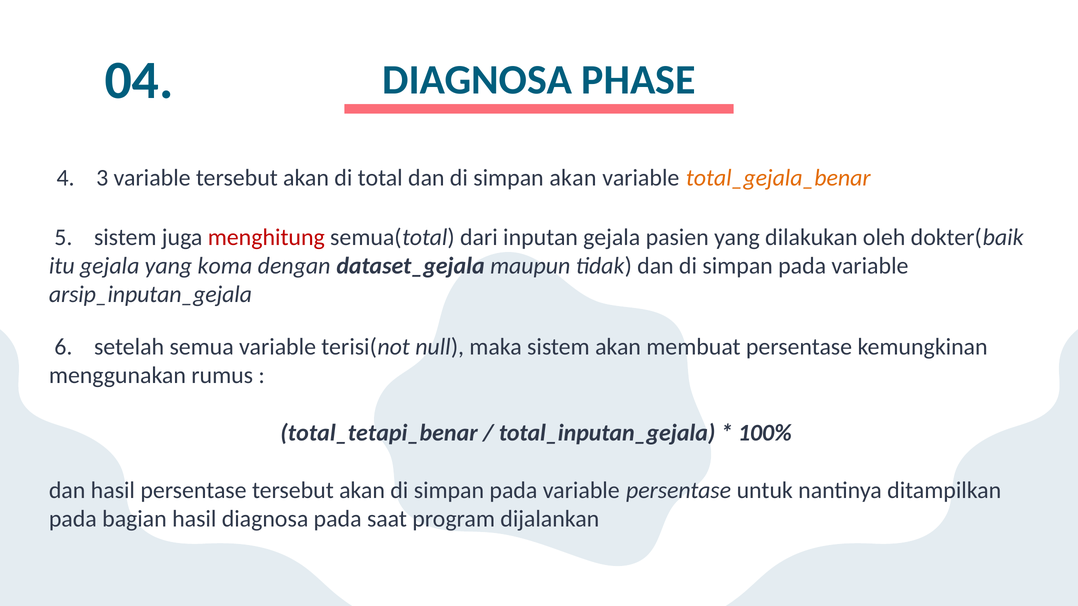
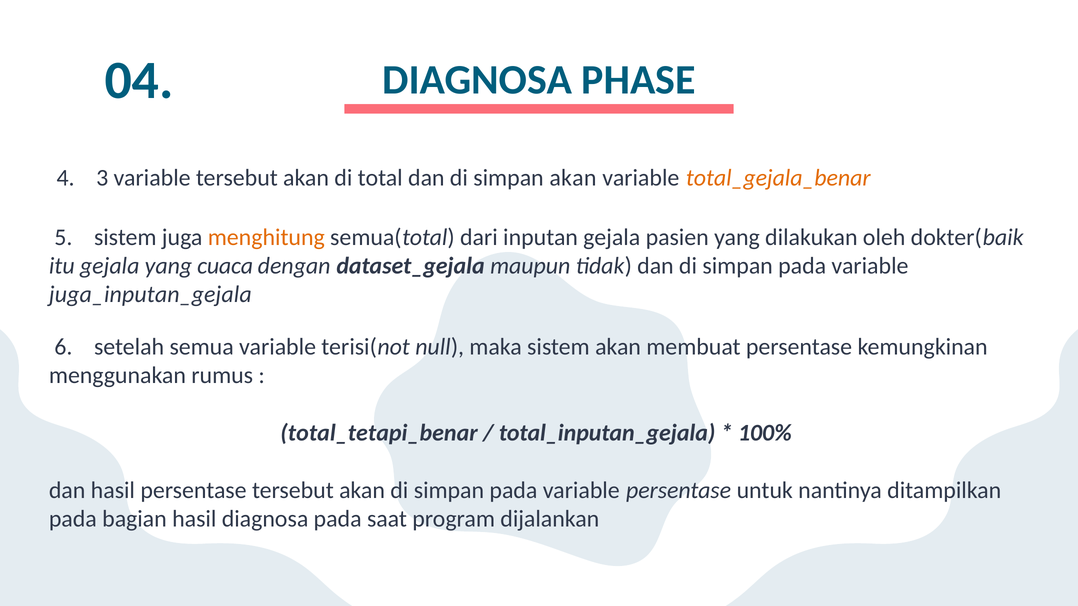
menghitung colour: red -> orange (266, 237)
koma: koma -> cuaca (225, 266)
arsip_inputan_gejala: arsip_inputan_gejala -> juga_inputan_gejala (150, 295)
